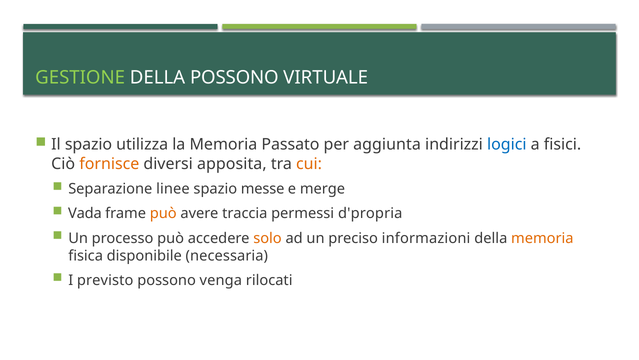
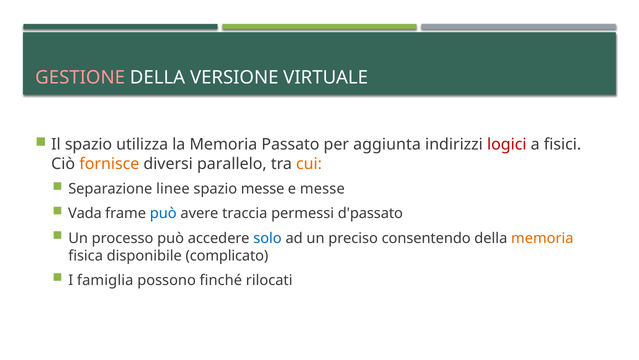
GESTIONE colour: light green -> pink (80, 78)
DELLA POSSONO: POSSONO -> VERSIONE (234, 78)
logici colour: blue -> red (507, 144)
apposita: apposita -> parallelo (232, 164)
e merge: merge -> messe (322, 189)
può colour: orange -> blue (163, 213)
d'propria: d'propria -> d'passato (370, 213)
solo colour: orange -> blue (268, 238)
informazioni: informazioni -> consentendo (426, 238)
necessaria: necessaria -> complicato (227, 255)
previsto: previsto -> famiglia (105, 280)
venga: venga -> finché (221, 280)
